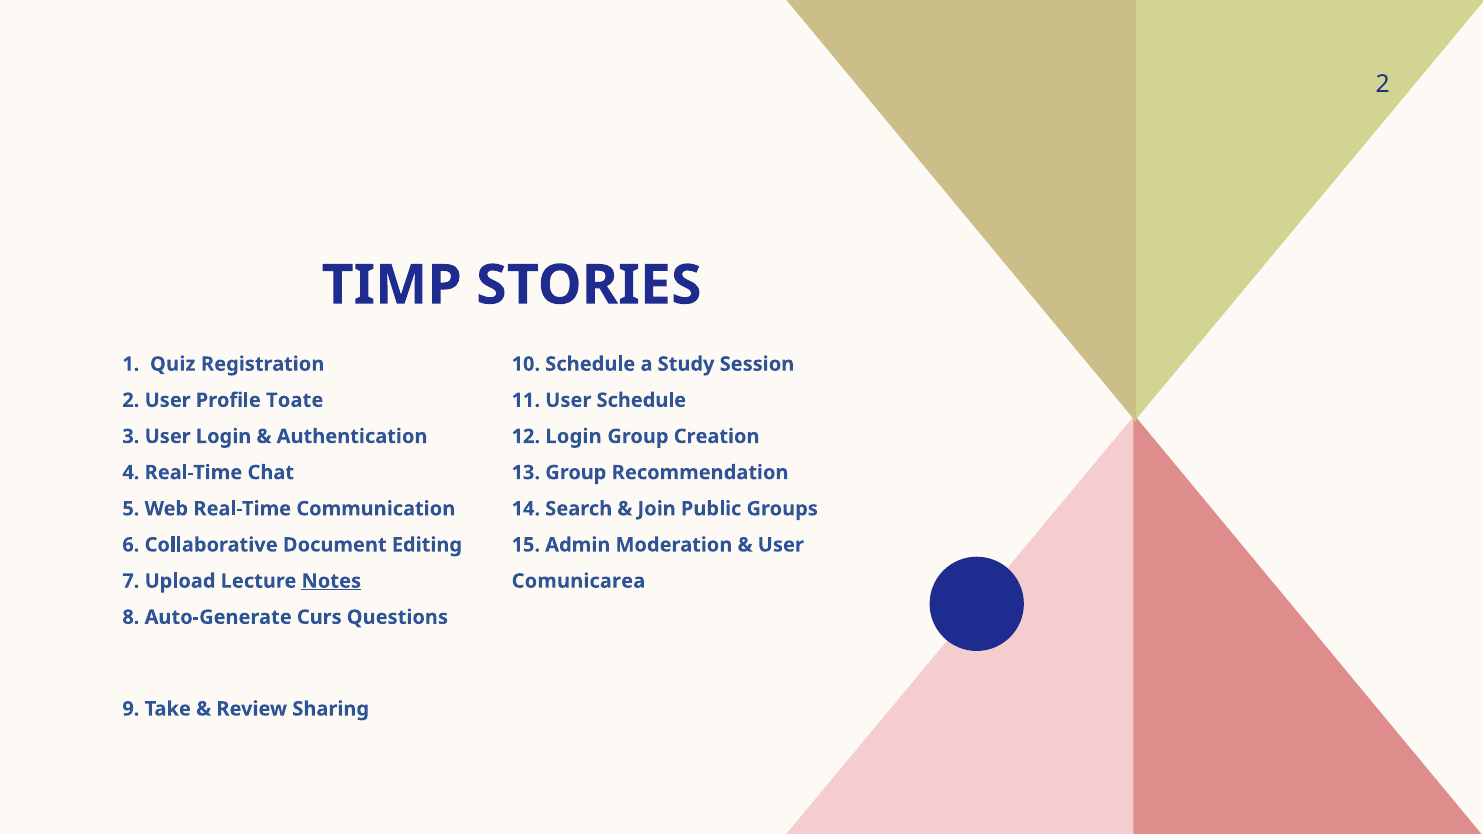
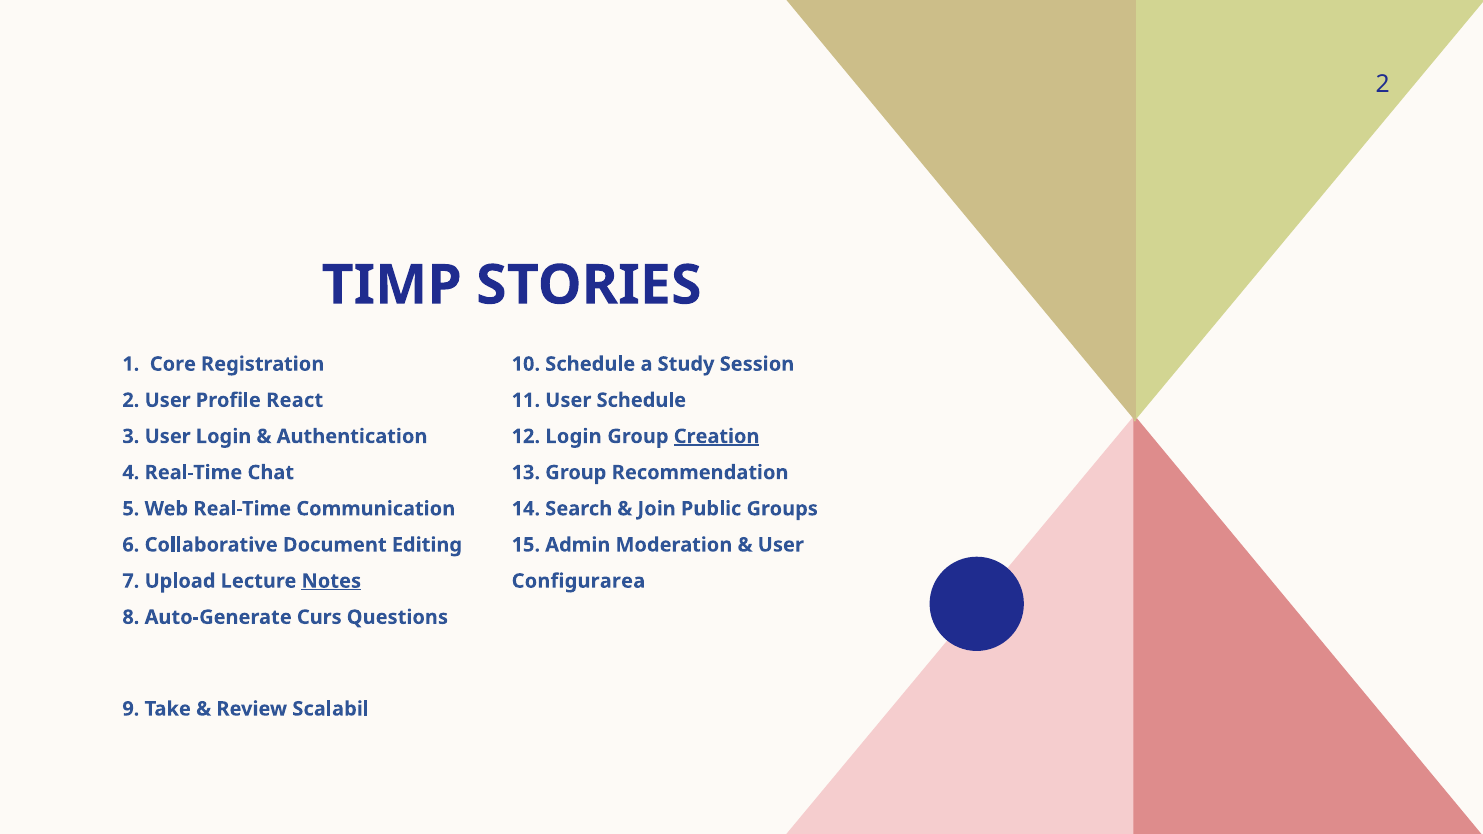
Quiz: Quiz -> Core (173, 364)
Toate: Toate -> React (295, 400)
Creation underline: none -> present (717, 437)
Comunicarea: Comunicarea -> Configurarea (578, 581)
Sharing: Sharing -> Scalabil (331, 709)
